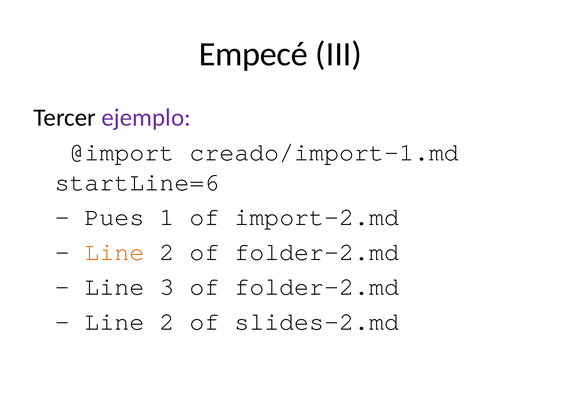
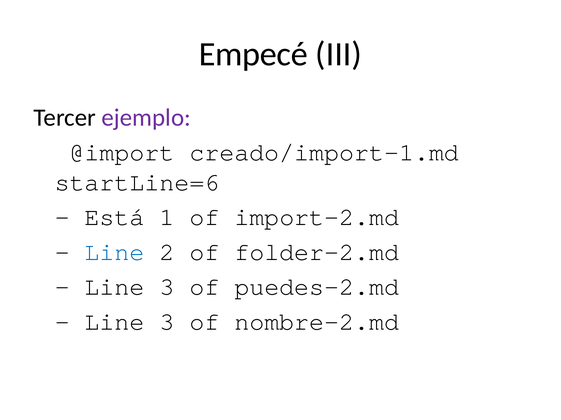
Pues: Pues -> Está (115, 217)
Line colour: orange -> blue (115, 252)
3 of folder-2.md: folder-2.md -> puedes-2.md (317, 287)
2: 2 -> 3 (167, 322)
slides-2.md: slides-2.md -> nombre-2.md (317, 322)
